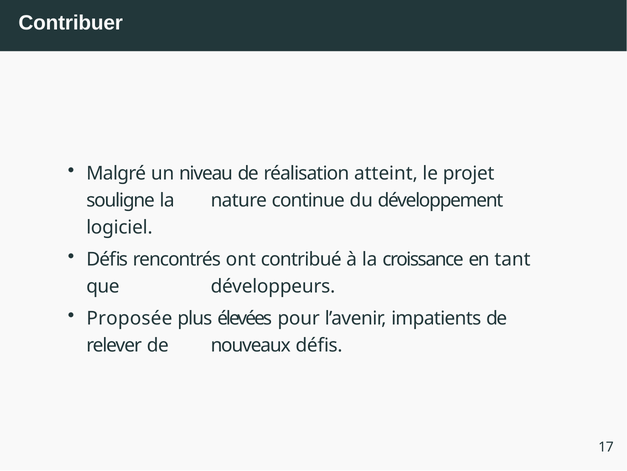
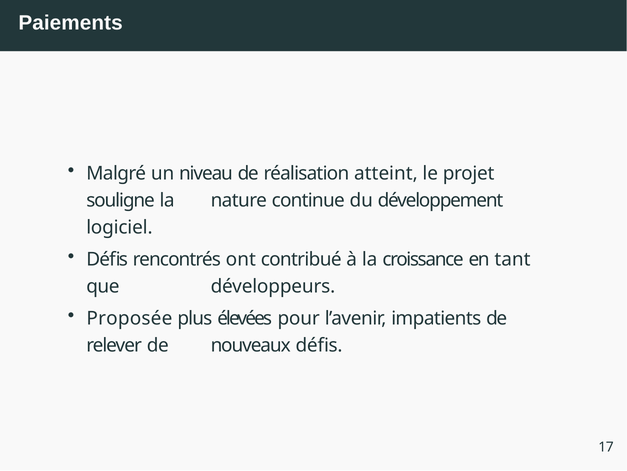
Contribuer: Contribuer -> Paiements (71, 23)
